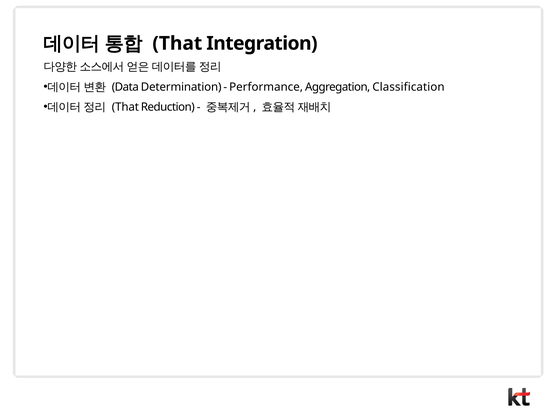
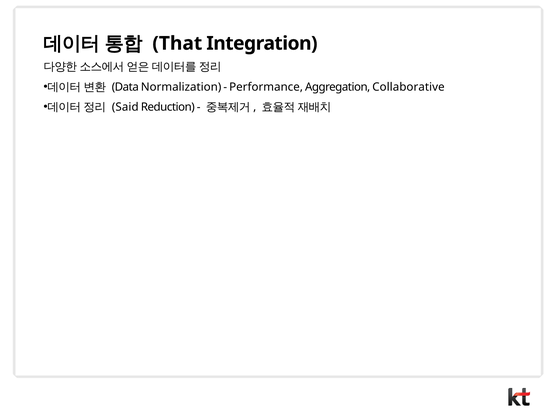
Determination: Determination -> Normalization (181, 87)
Classification: Classification -> Collaborative (408, 87)
That: That -> Said (125, 107)
